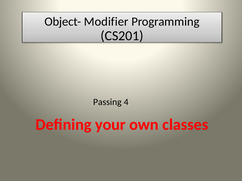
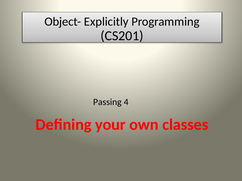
Modifier: Modifier -> Explicitly (106, 22)
